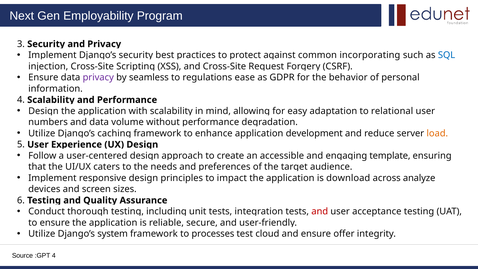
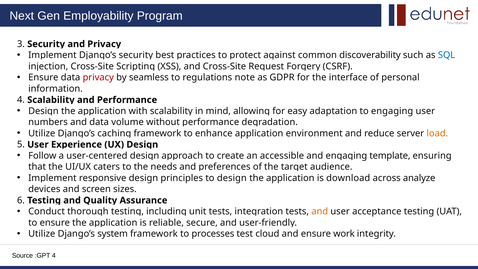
incorporating: incorporating -> discoverability (370, 55)
privacy colour: purple -> red (98, 78)
ease: ease -> note (245, 78)
behavior: behavior -> interface (348, 78)
to relational: relational -> engaging (392, 111)
development: development -> environment (314, 133)
to impact: impact -> design (232, 178)
and colour: red -> orange (320, 211)
offer: offer -> work (344, 234)
